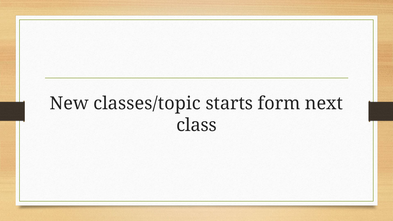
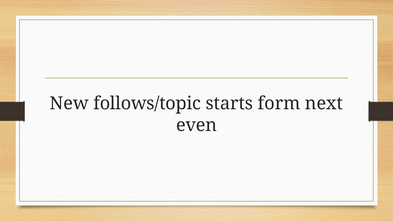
classes/topic: classes/topic -> follows/topic (147, 104)
class: class -> even (197, 125)
